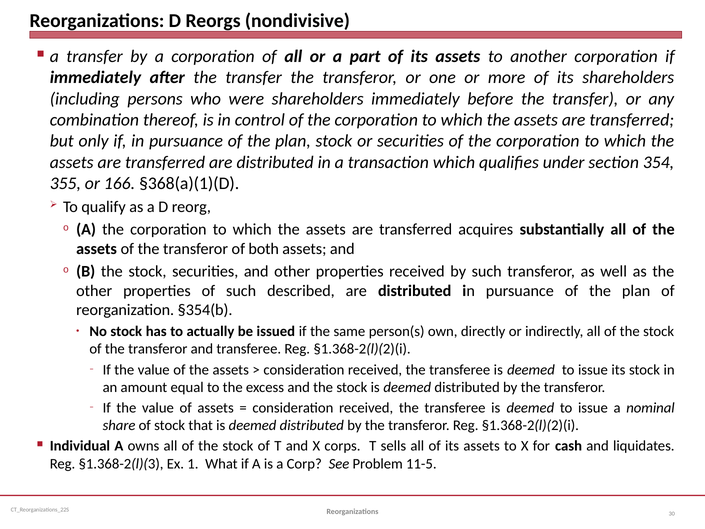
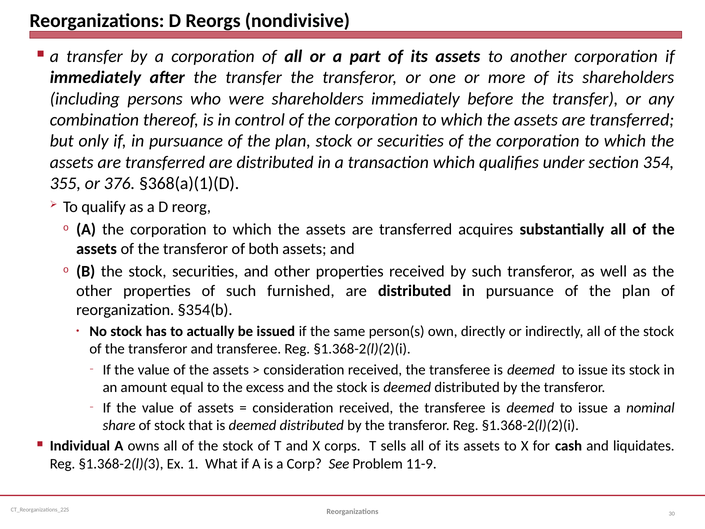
166: 166 -> 376 (119, 183)
described: described -> furnished (301, 291)
11-5: 11-5 -> 11-9 (421, 464)
